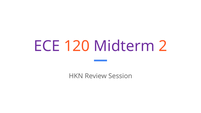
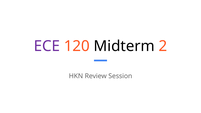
Midterm colour: purple -> black (124, 46)
